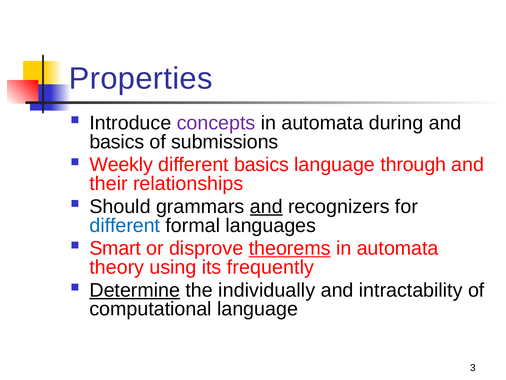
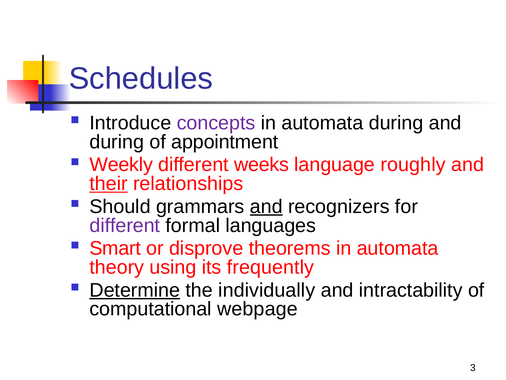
Properties: Properties -> Schedules (141, 78)
basics: basics -> during (117, 142)
submissions: submissions -> appointment (225, 142)
different basics: basics -> weeks (262, 165)
through: through -> roughly (413, 165)
their underline: none -> present (109, 183)
different colour: blue -> purple (125, 225)
theorems underline: present -> none (290, 248)
computational language: language -> webpage (257, 309)
